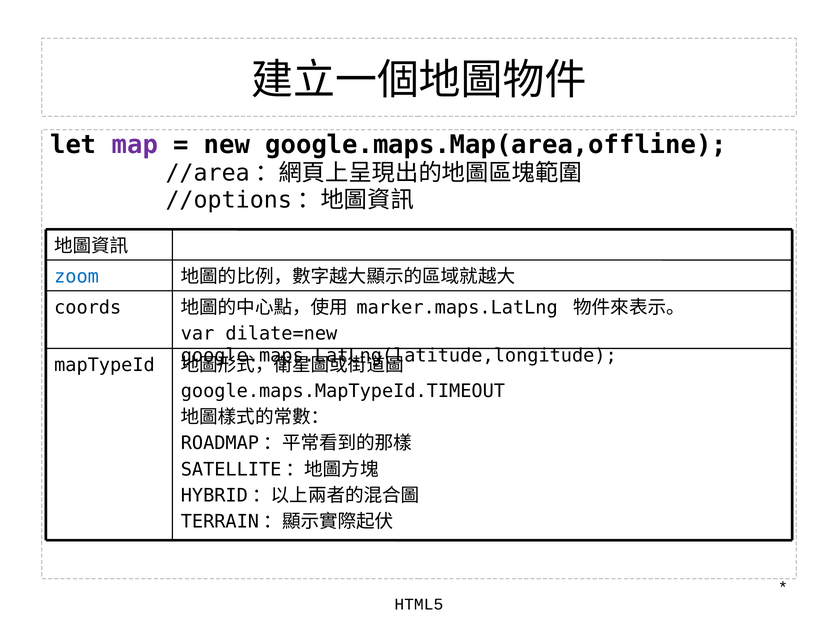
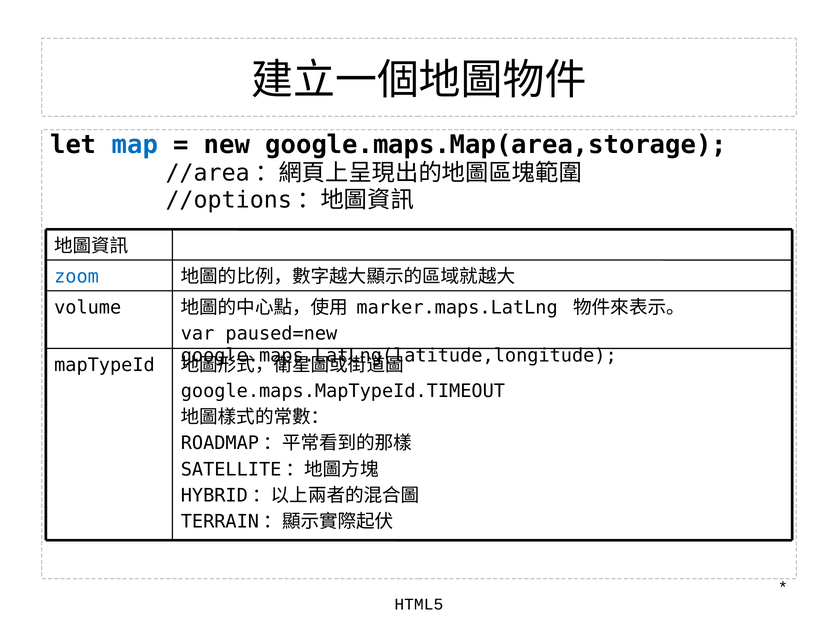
map colour: purple -> blue (135, 145)
google.maps.Map(area,offline: google.maps.Map(area,offline -> google.maps.Map(area,storage (496, 145)
coords: coords -> volume (88, 307)
dilate=new: dilate=new -> paused=new (281, 333)
